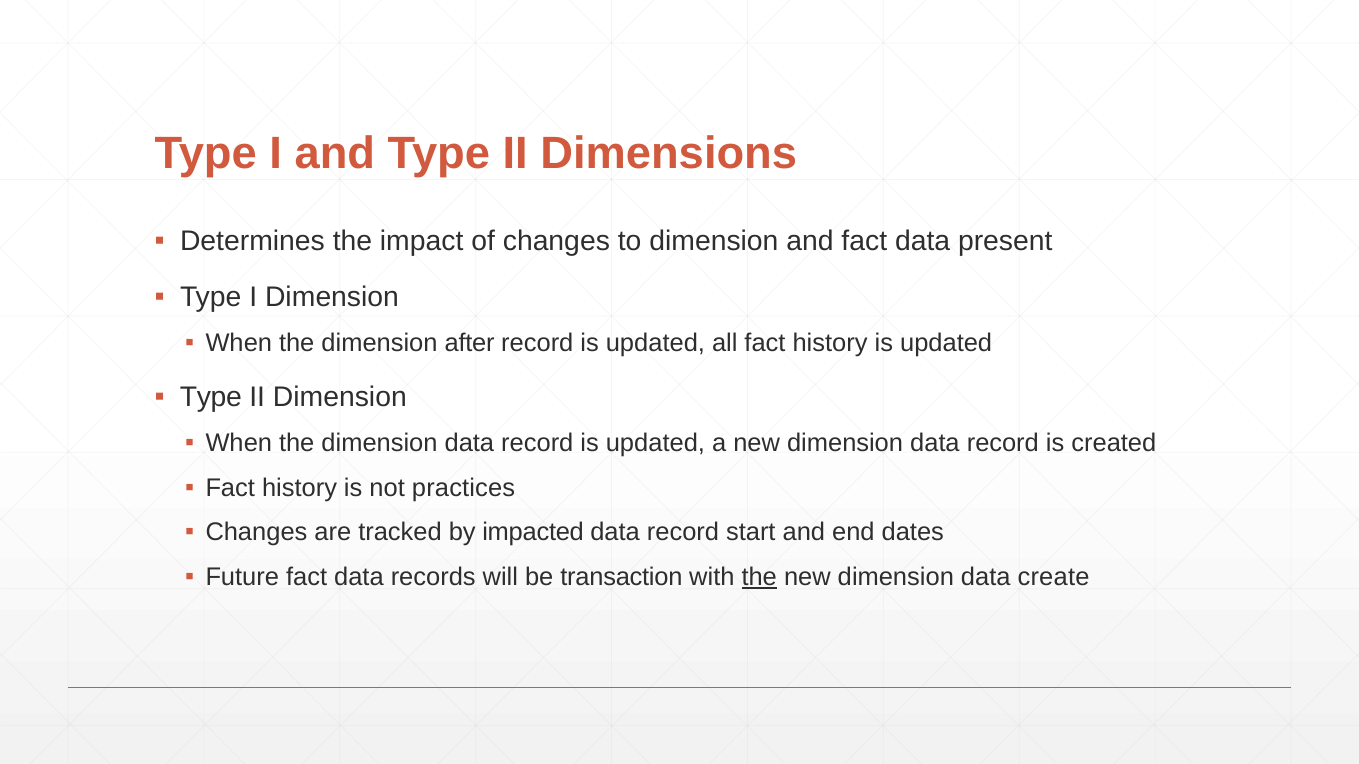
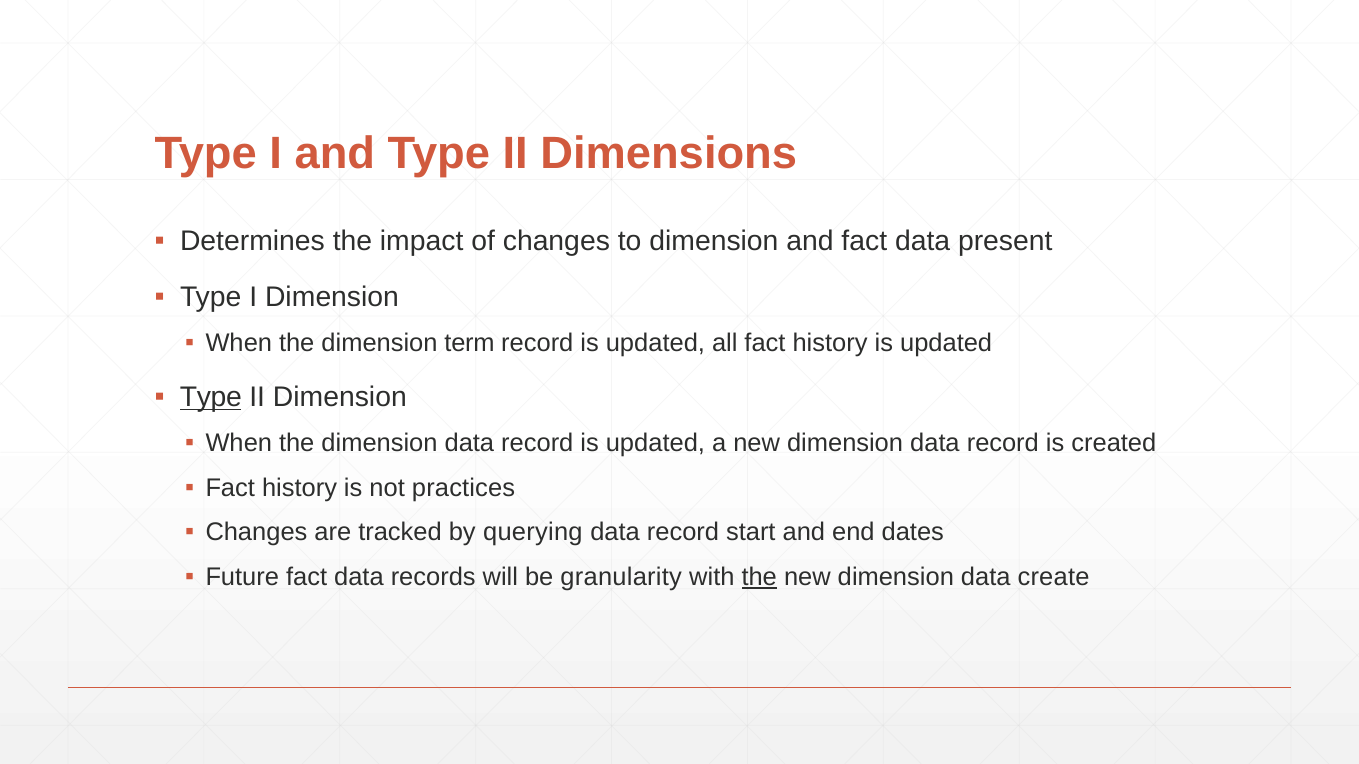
after: after -> term (470, 343)
Type underline: none -> present (211, 398)
impacted: impacted -> querying (533, 533)
transaction: transaction -> granularity (621, 577)
